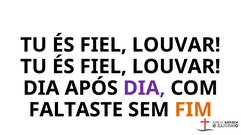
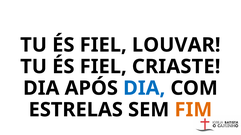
LOUVAR: LOUVAR -> CRIASTE (176, 67)
DIA colour: purple -> blue (144, 89)
FALTASTE: FALTASTE -> ESTRELAS (76, 110)
